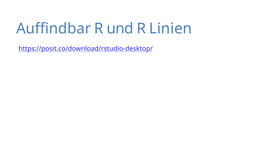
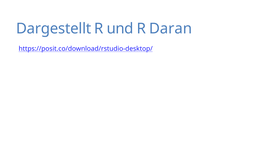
Auffindbar: Auffindbar -> Dargestellt (54, 28)
Linien: Linien -> Daran (171, 28)
